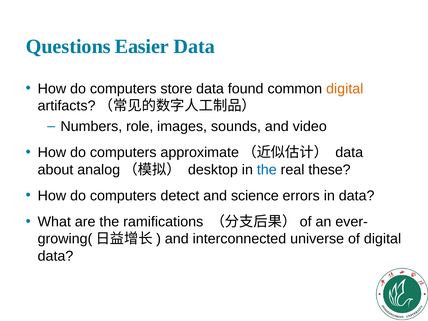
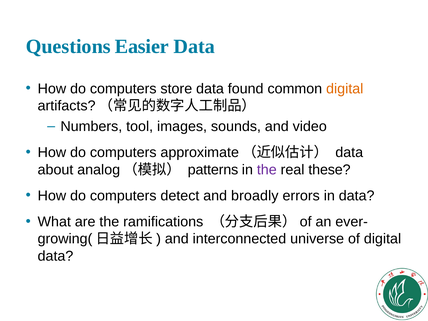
role: role -> tool (140, 127)
desktop: desktop -> patterns (213, 170)
the colour: blue -> purple (267, 170)
science: science -> broadly (255, 196)
